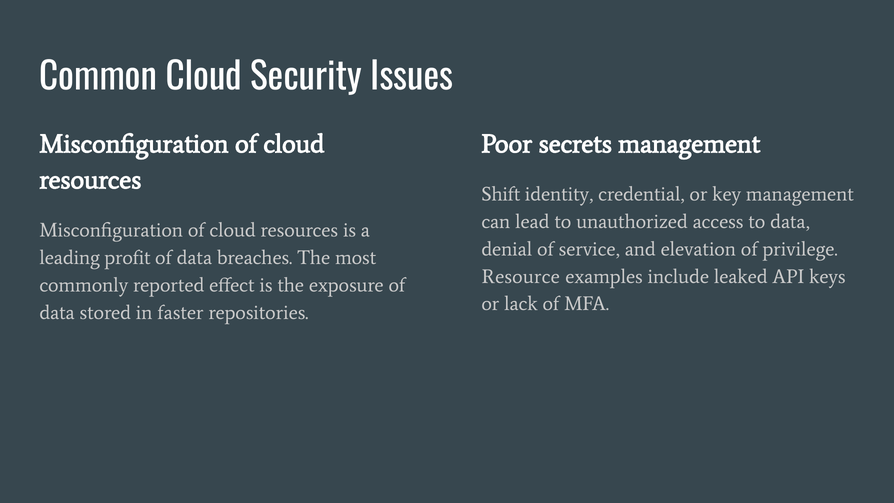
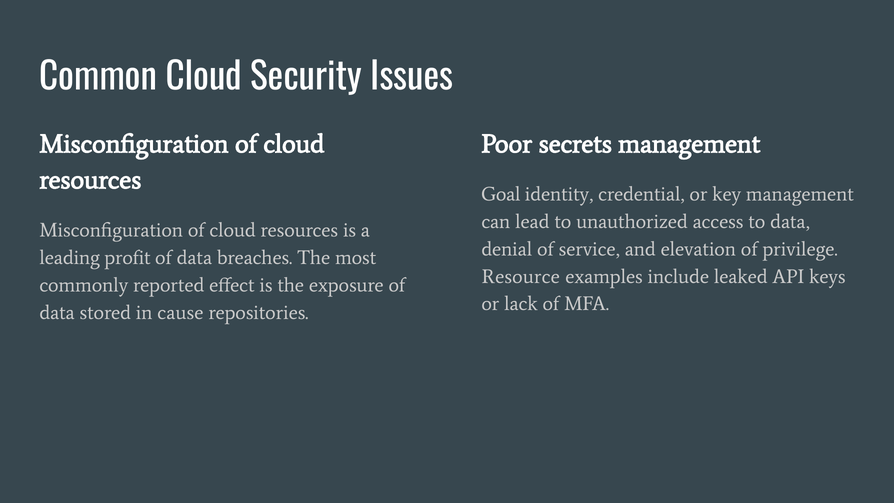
Shift: Shift -> Goal (501, 194)
faster: faster -> cause (180, 312)
